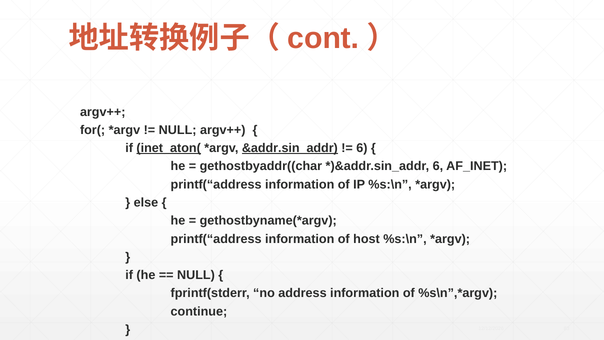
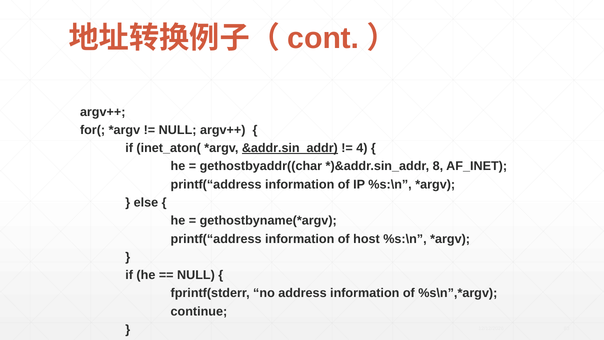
inet_aton( underline: present -> none (169, 148)
6: 6 -> 4 (362, 148)
6: 6 -> 8 (438, 166)
